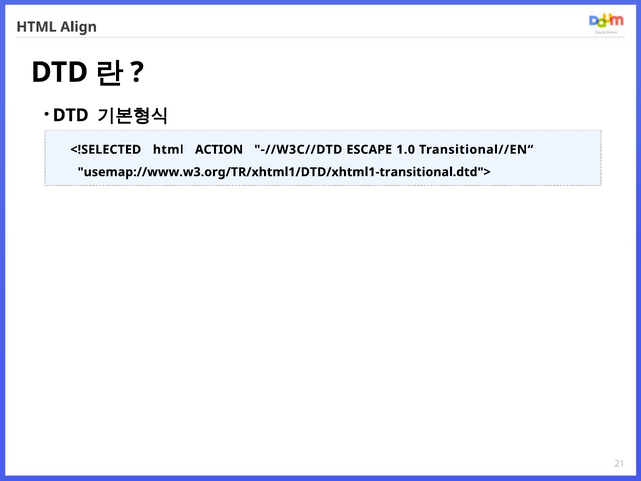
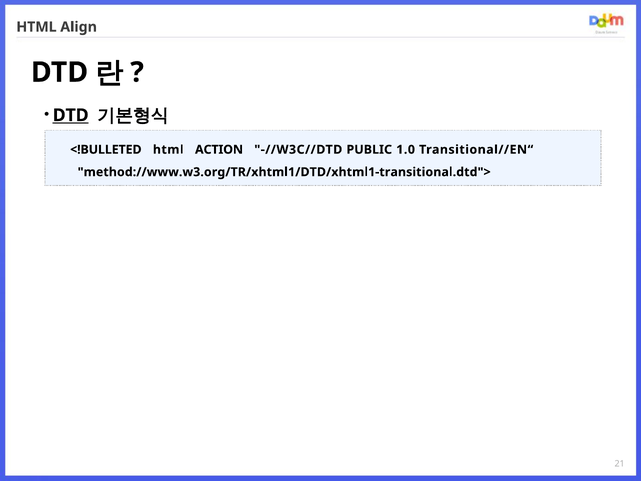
DTD underline: none -> present (71, 115)
<!SELECTED: <!SELECTED -> <!BULLETED (106, 150)
ESCAPE: ESCAPE -> PUBLIC (369, 150)
usemap://www.w3.org/TR/xhtml1/DTD/xhtml1-transitional.dtd">: usemap://www.w3.org/TR/xhtml1/DTD/xhtml1-transitional.dtd"> -> method://www.w3.org/TR/xhtml1/DTD/xhtml1-transitional.dtd"> (284, 172)
